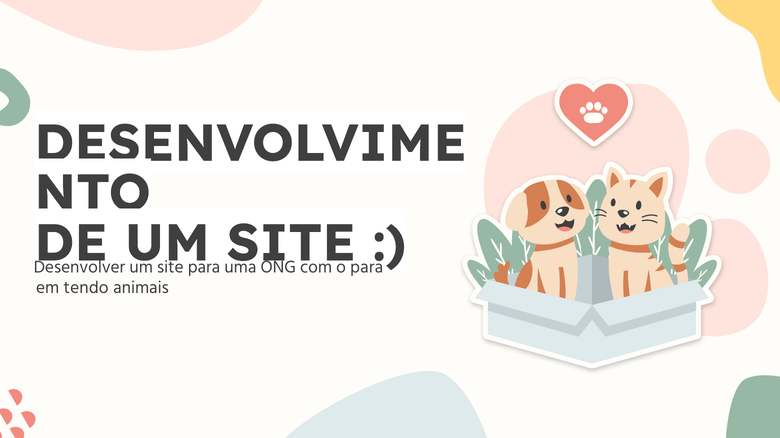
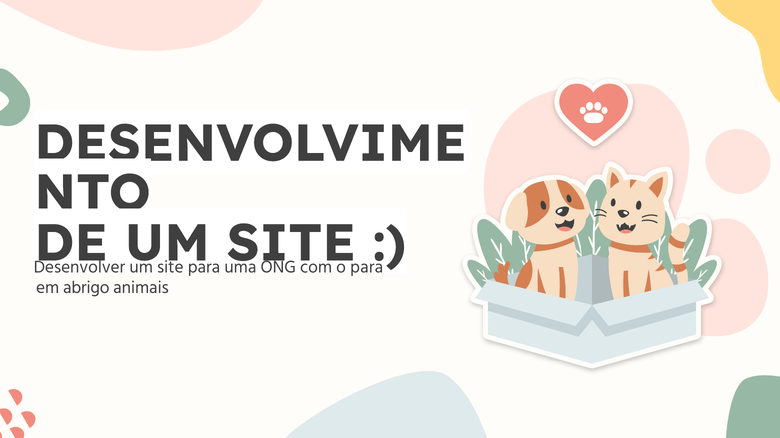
tendo: tendo -> abrigo (86, 288)
